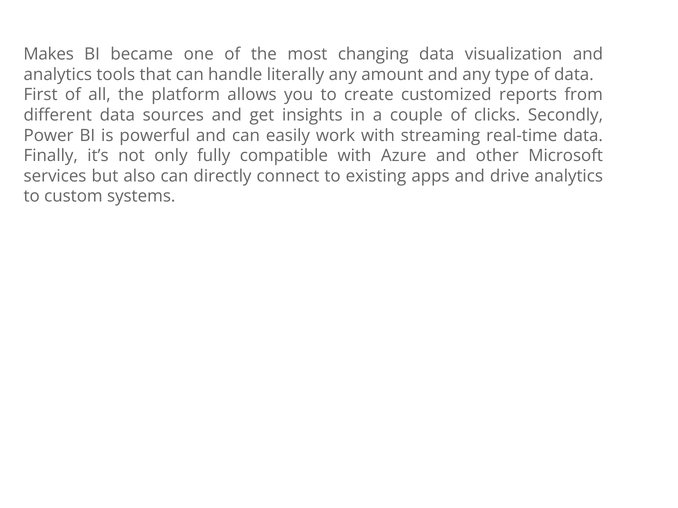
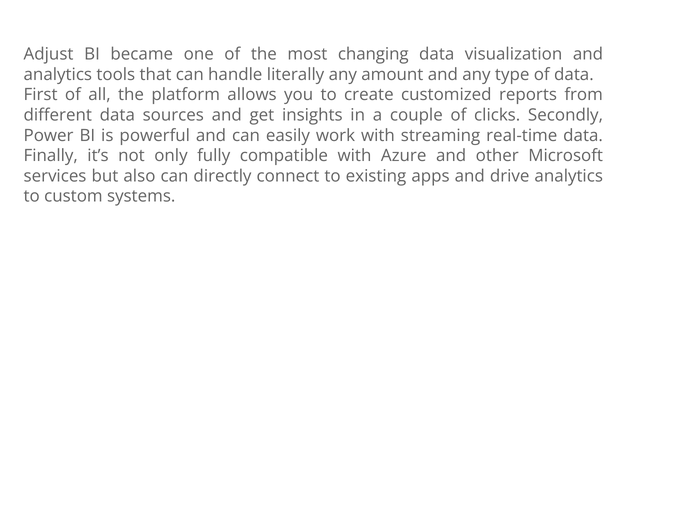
Makes: Makes -> Adjust (49, 54)
